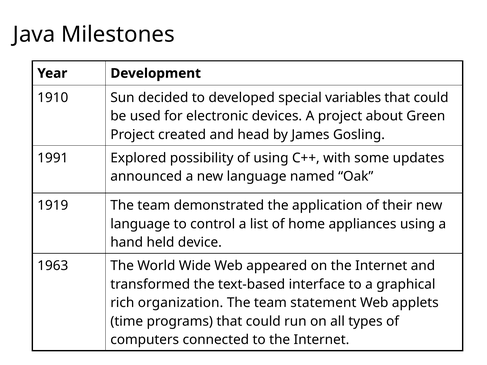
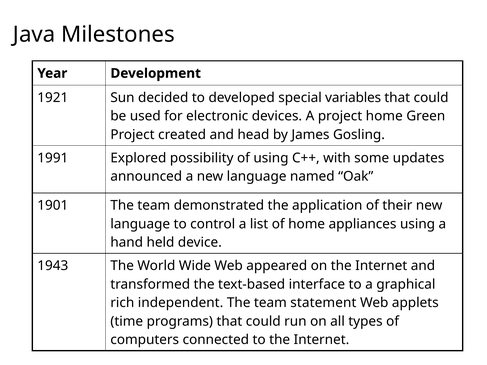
1910: 1910 -> 1921 (53, 98)
project about: about -> home (384, 116)
1919: 1919 -> 1901 (53, 206)
1963: 1963 -> 1943 (53, 266)
organization: organization -> independent (181, 303)
